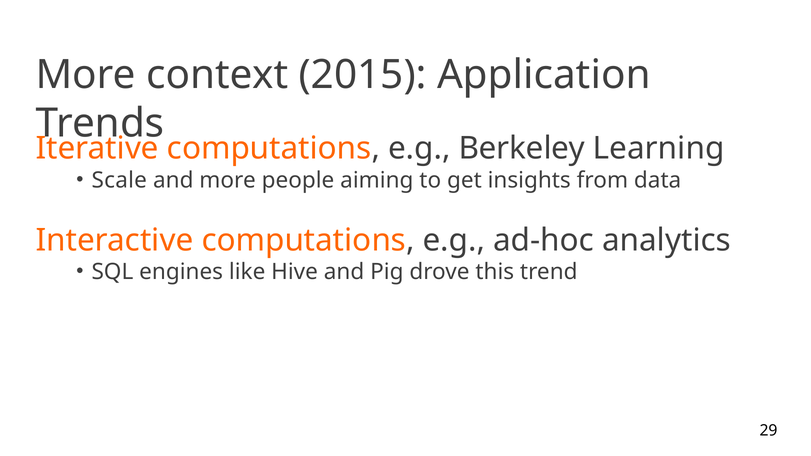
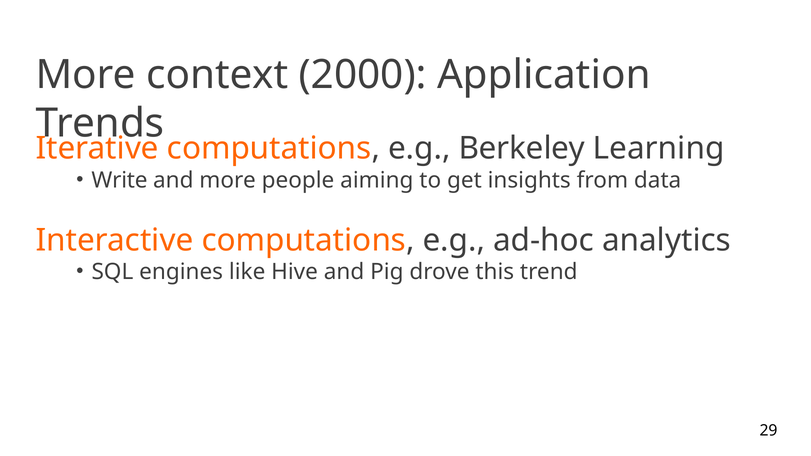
2015: 2015 -> 2000 (363, 75)
Scale: Scale -> Write (119, 180)
